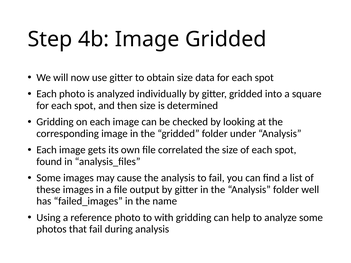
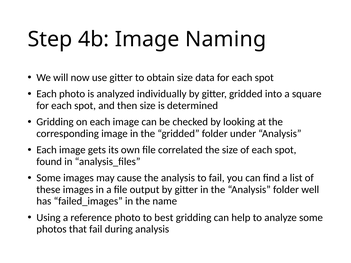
Image Gridded: Gridded -> Naming (226, 39)
with: with -> best (164, 218)
